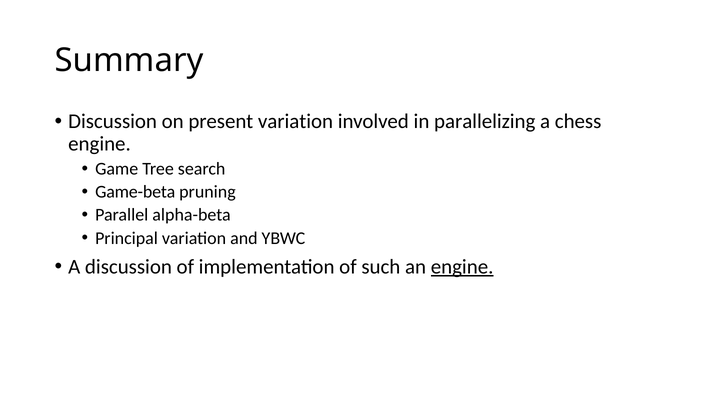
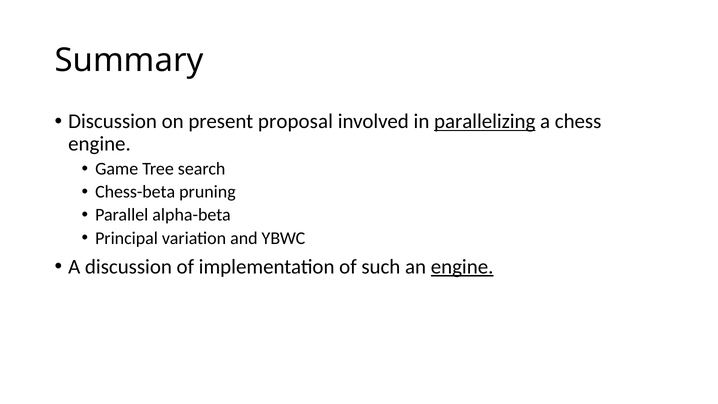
present variation: variation -> proposal (295, 121)
parallelizing underline: none -> present (485, 121)
Game-beta: Game-beta -> Chess-beta (135, 192)
